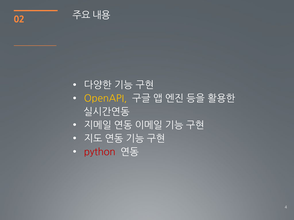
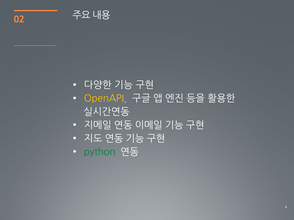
python colour: red -> green (100, 152)
